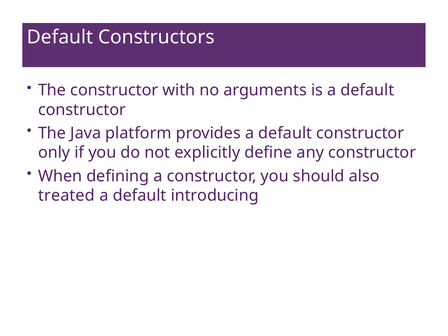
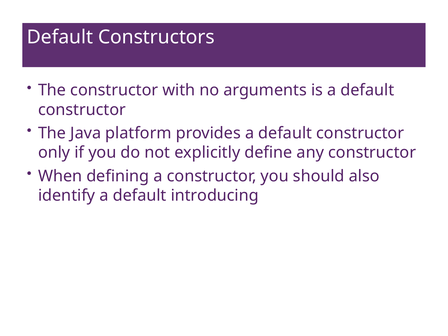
treated: treated -> identify (67, 195)
